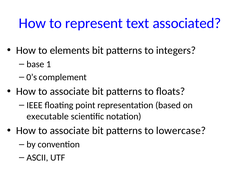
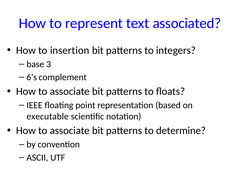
elements: elements -> insertion (70, 50)
1: 1 -> 3 (49, 64)
0’s: 0’s -> 6’s (32, 77)
lowercase: lowercase -> determine (181, 131)
